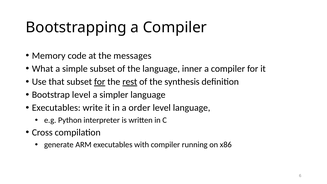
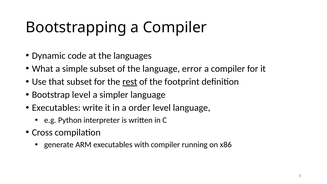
Memory: Memory -> Dynamic (49, 56)
messages: messages -> languages (133, 56)
inner: inner -> error (192, 69)
for underline: present -> none (100, 82)
synthesis: synthesis -> footprint (182, 82)
